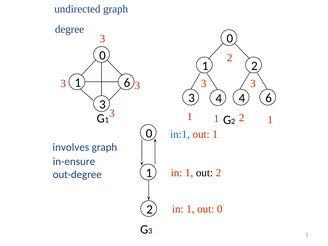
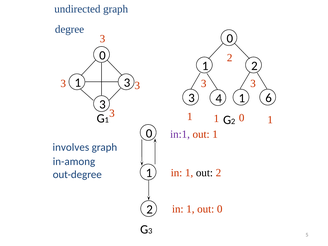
1 6: 6 -> 3 (127, 83)
4 4: 4 -> 1 (242, 98)
1 1 2: 2 -> 0 (242, 118)
in:1 colour: blue -> purple (180, 134)
in-ensure: in-ensure -> in-among (74, 162)
